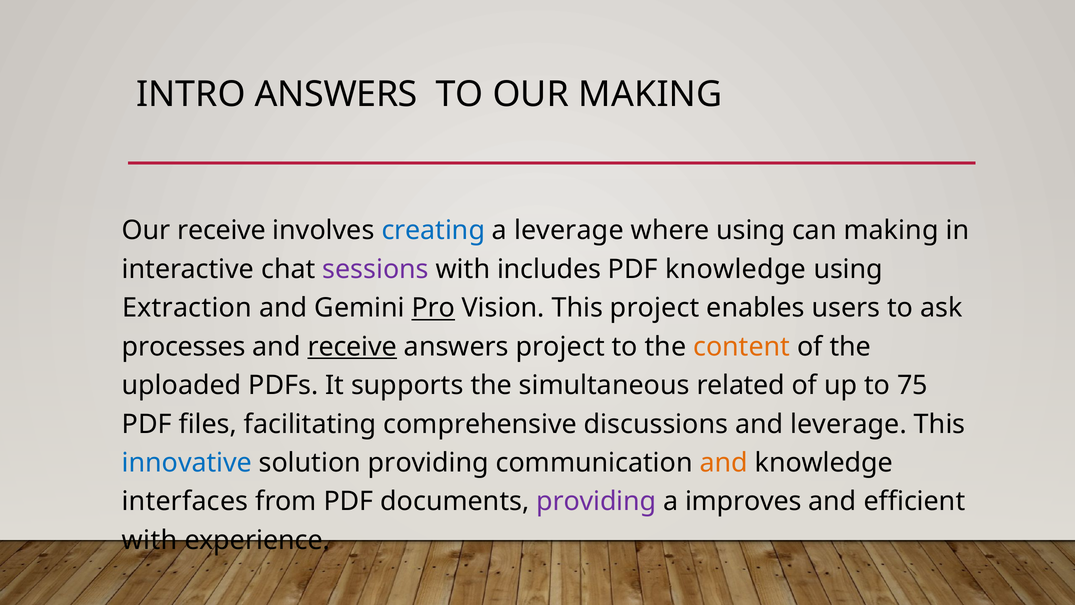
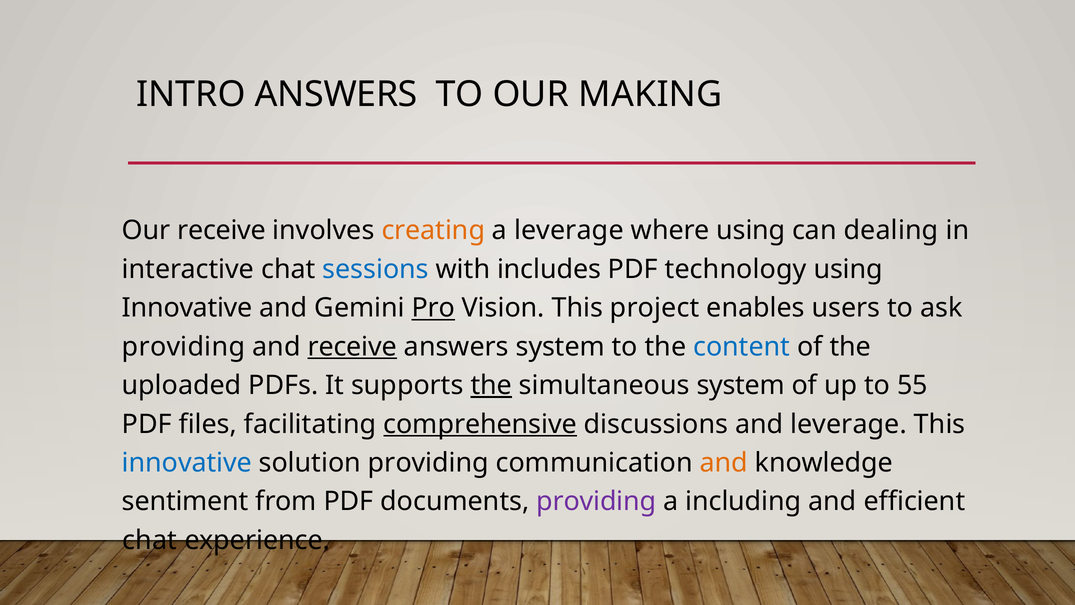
creating colour: blue -> orange (433, 230)
can making: making -> dealing (891, 230)
sessions colour: purple -> blue (376, 269)
PDF knowledge: knowledge -> technology (736, 269)
Extraction: Extraction -> Innovative (187, 308)
processes: processes -> providing (183, 347)
answers project: project -> system (560, 347)
content colour: orange -> blue (742, 347)
the underline: none -> present (491, 385)
simultaneous related: related -> system (741, 385)
75: 75 -> 55 (912, 385)
comprehensive underline: none -> present (480, 424)
interfaces: interfaces -> sentiment (185, 501)
improves: improves -> including (743, 501)
with: with -> chat (150, 540)
